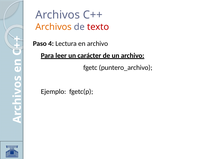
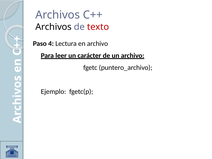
Archivos colour: orange -> black (54, 27)
